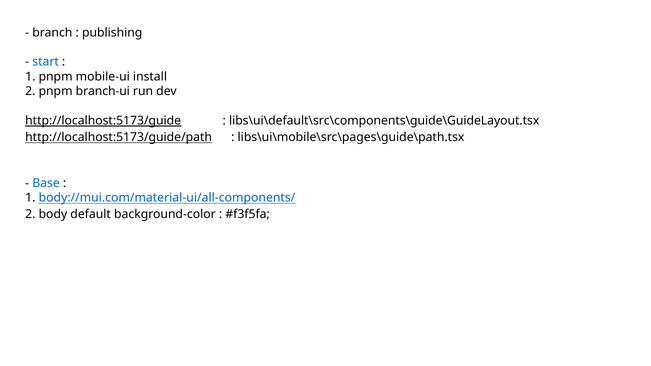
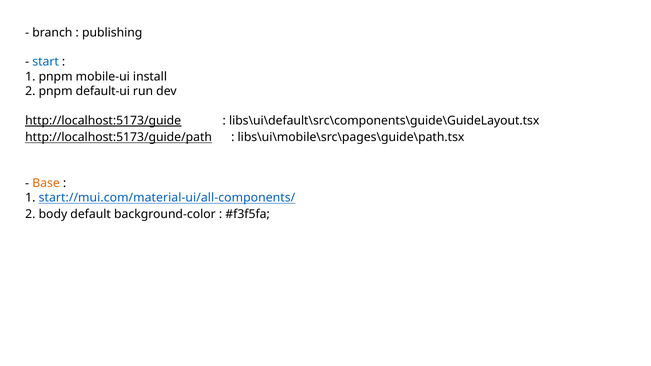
branch-ui: branch-ui -> default-ui (103, 91)
Base colour: blue -> orange (46, 183)
body://mui.com/material-ui/all-components/: body://mui.com/material-ui/all-components/ -> start://mui.com/material-ui/all-components/ (167, 198)
